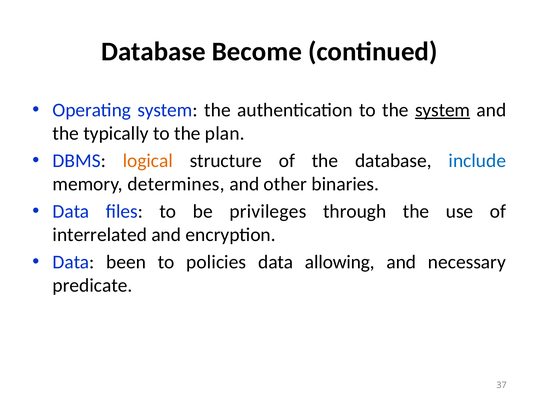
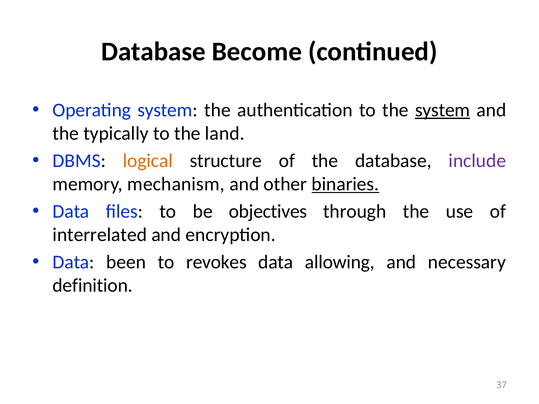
plan: plan -> land (225, 134)
include colour: blue -> purple (477, 161)
determines: determines -> mechanism (176, 184)
binaries underline: none -> present (345, 184)
privileges: privileges -> objectives (268, 211)
policies: policies -> revokes (216, 262)
predicate: predicate -> definition (93, 286)
